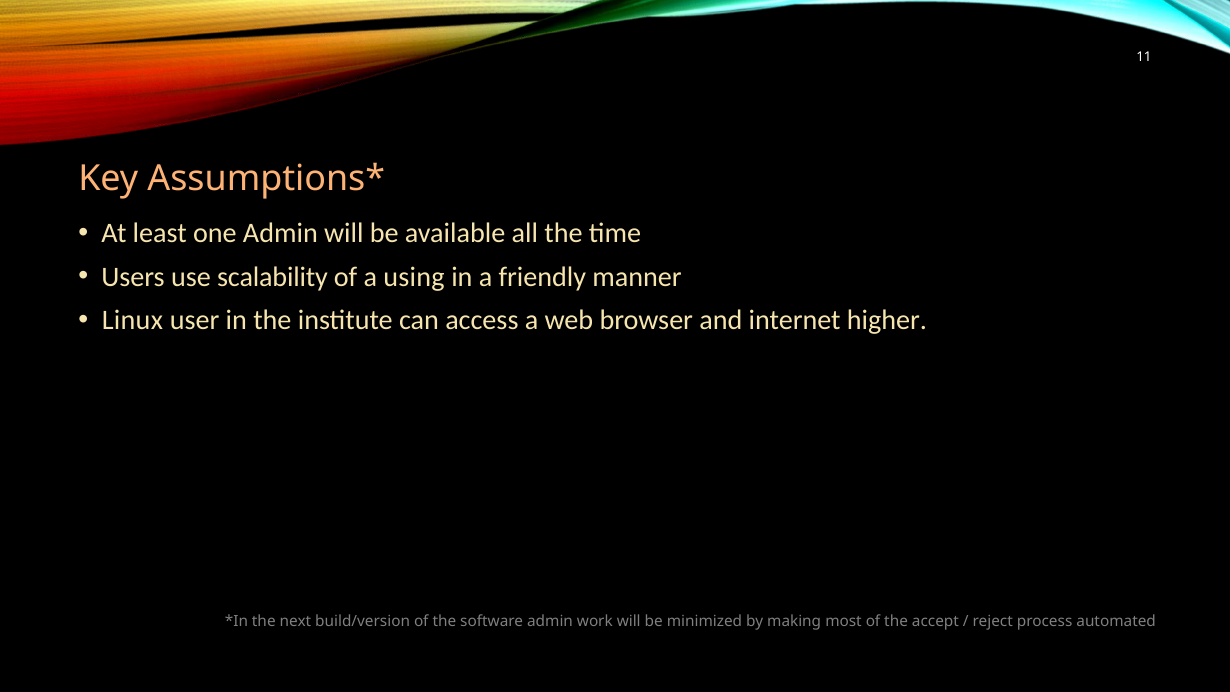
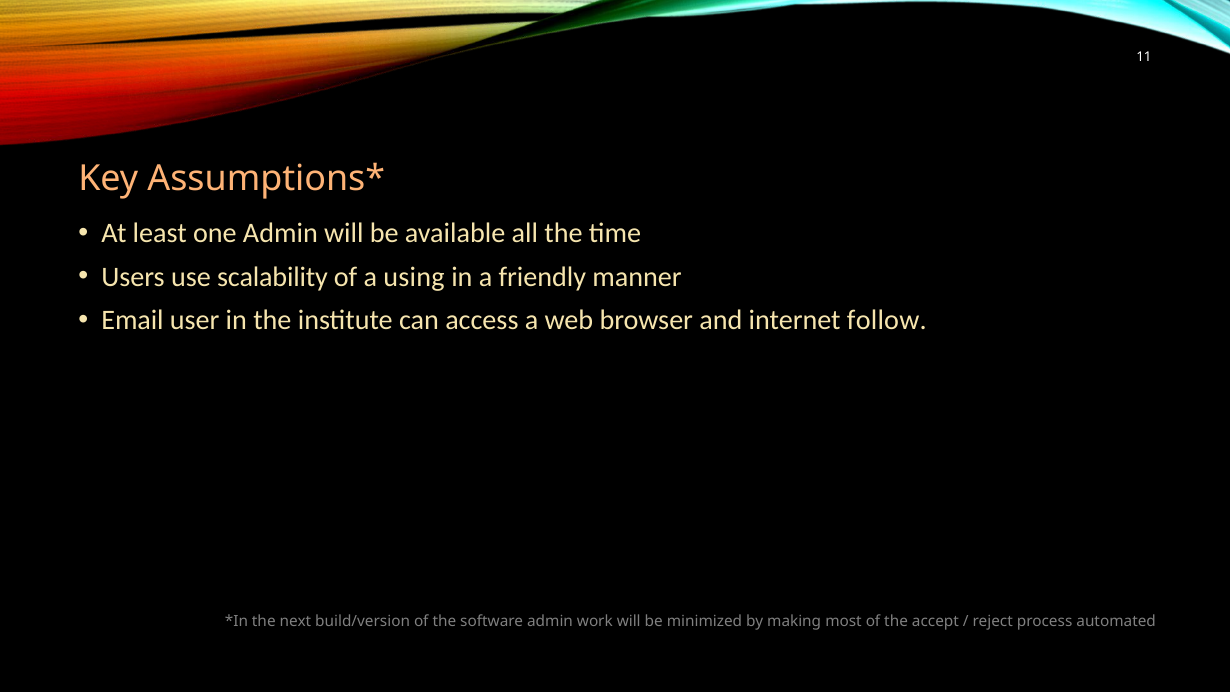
Linux: Linux -> Email (133, 320)
higher: higher -> follow (887, 320)
